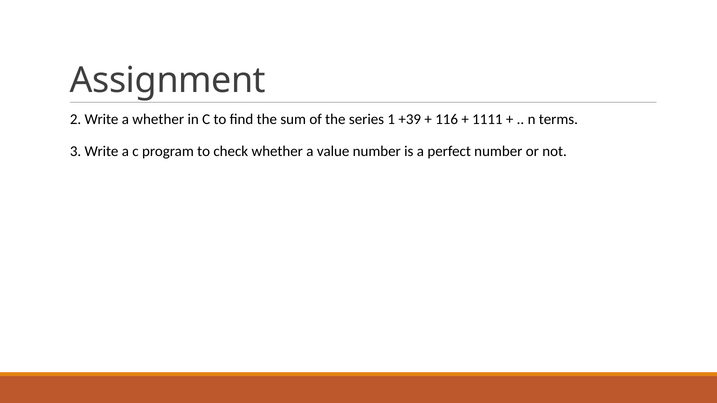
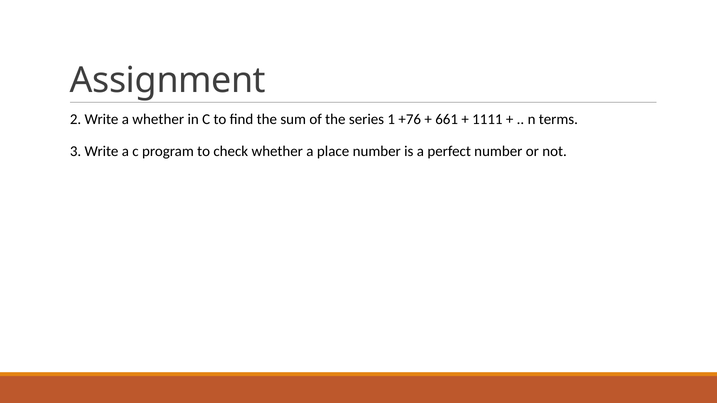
+39: +39 -> +76 (410, 119)
116: 116 -> 661 (447, 119)
value: value -> place (333, 151)
